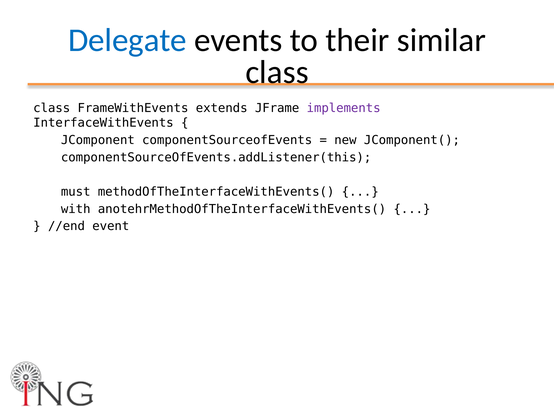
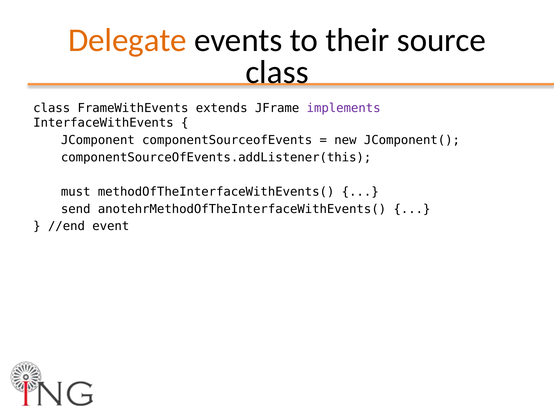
Delegate colour: blue -> orange (127, 40)
similar: similar -> source (441, 40)
with: with -> send (76, 209)
